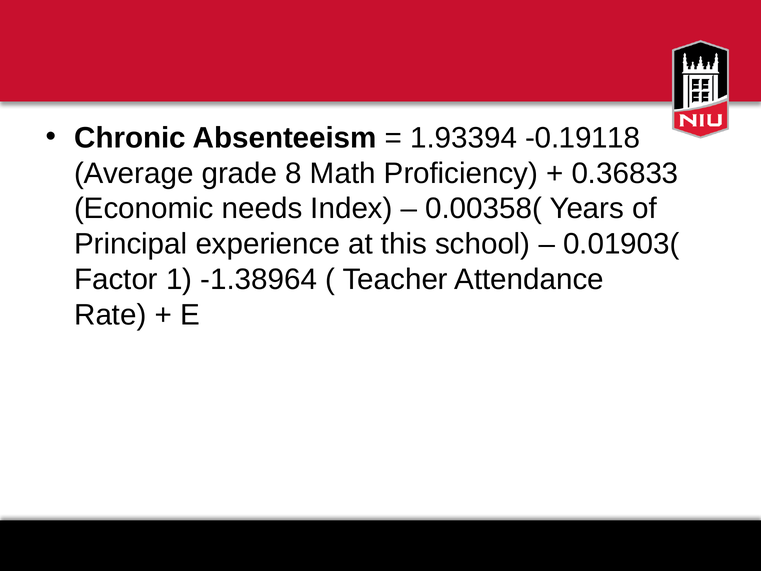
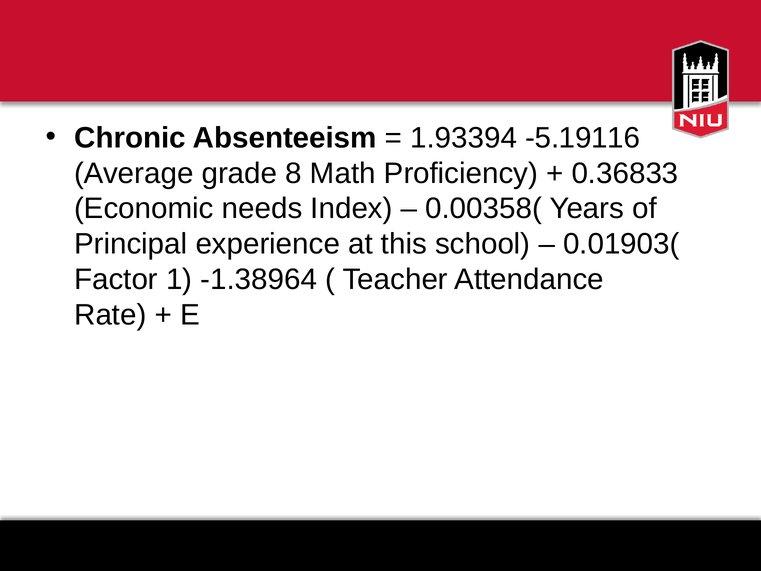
-0.19118: -0.19118 -> -5.19116 (583, 138)
